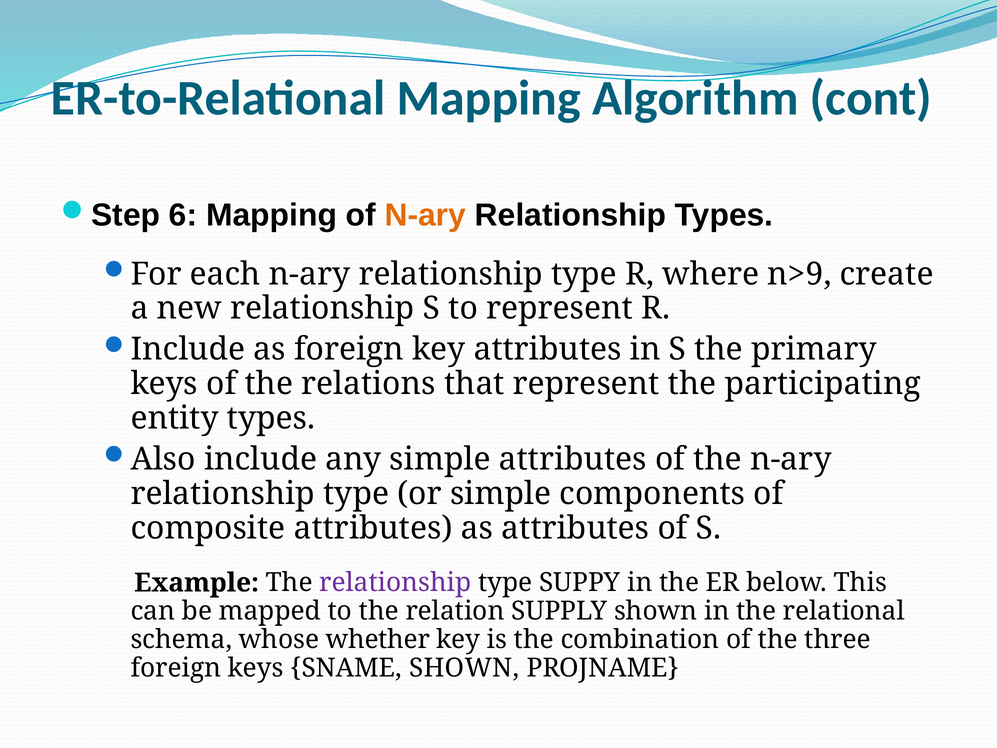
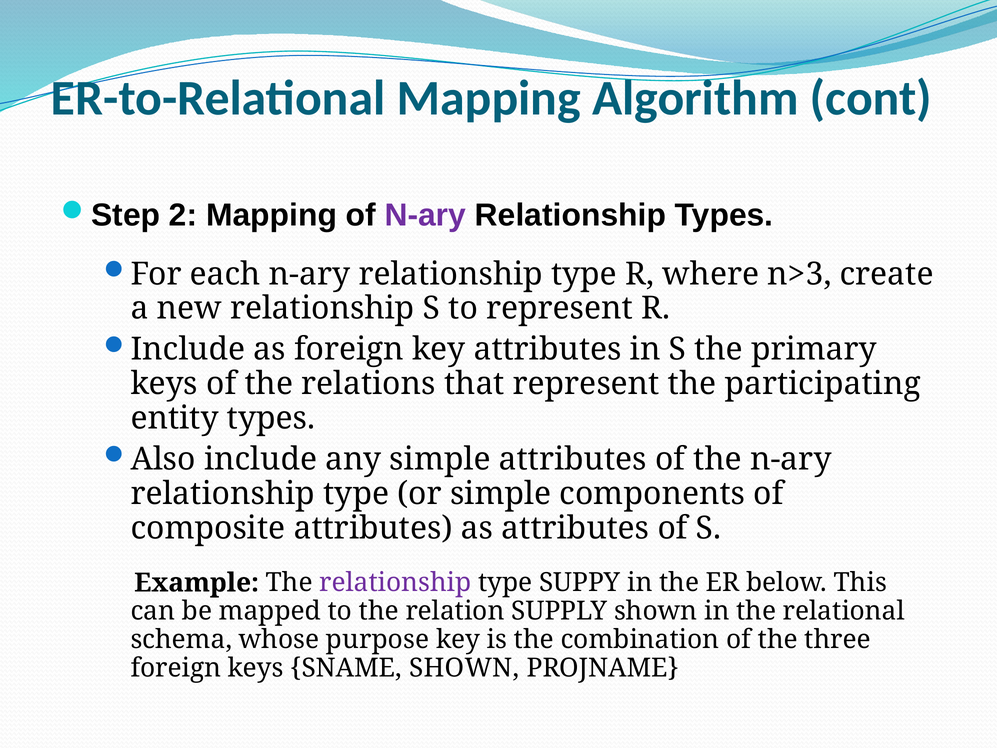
6: 6 -> 2 (183, 215)
N-ary colour: orange -> purple (425, 215)
n>9: n>9 -> n>3 (799, 274)
whether: whether -> purpose (378, 639)
